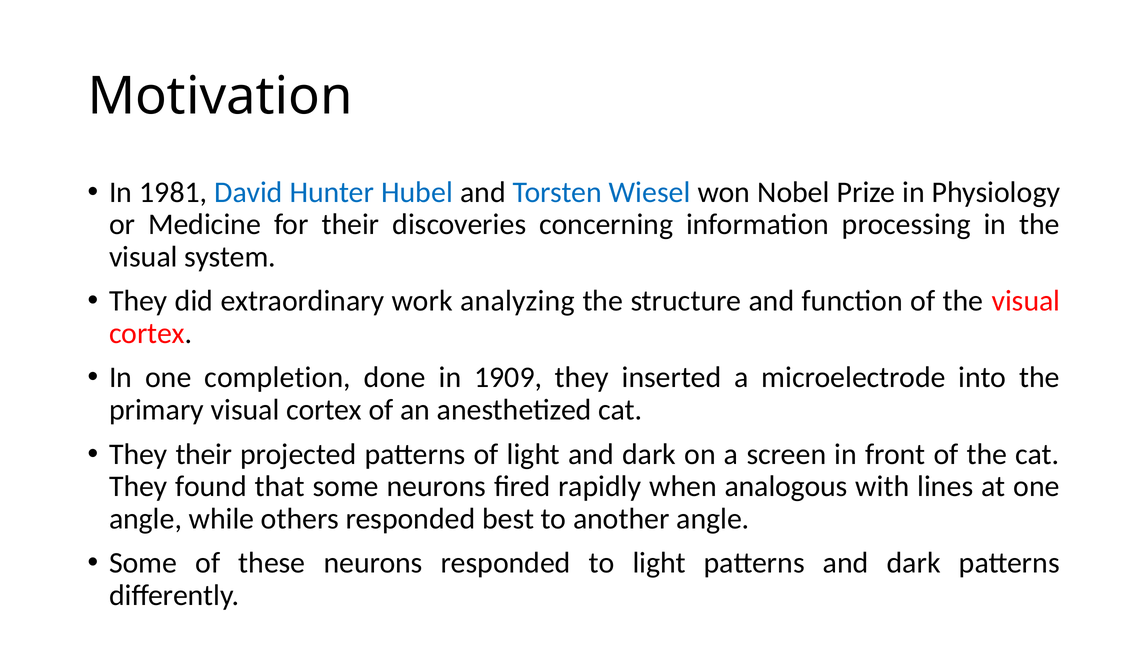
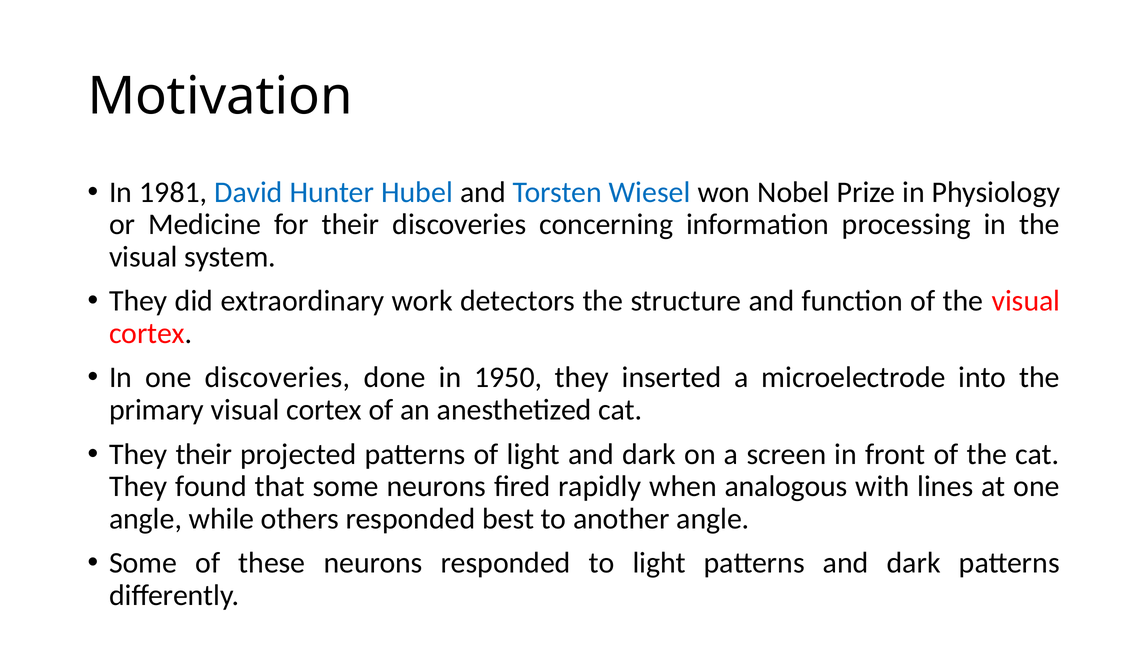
analyzing: analyzing -> detectors (518, 301)
one completion: completion -> discoveries (277, 377)
1909: 1909 -> 1950 (508, 377)
